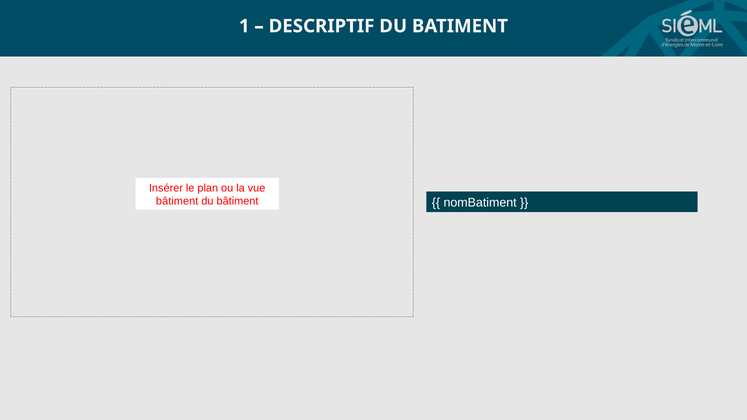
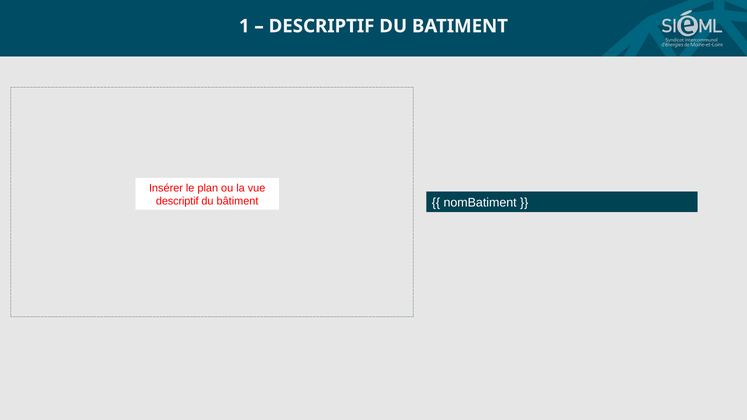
bâtiment: bâtiment -> descriptif (177, 201)
